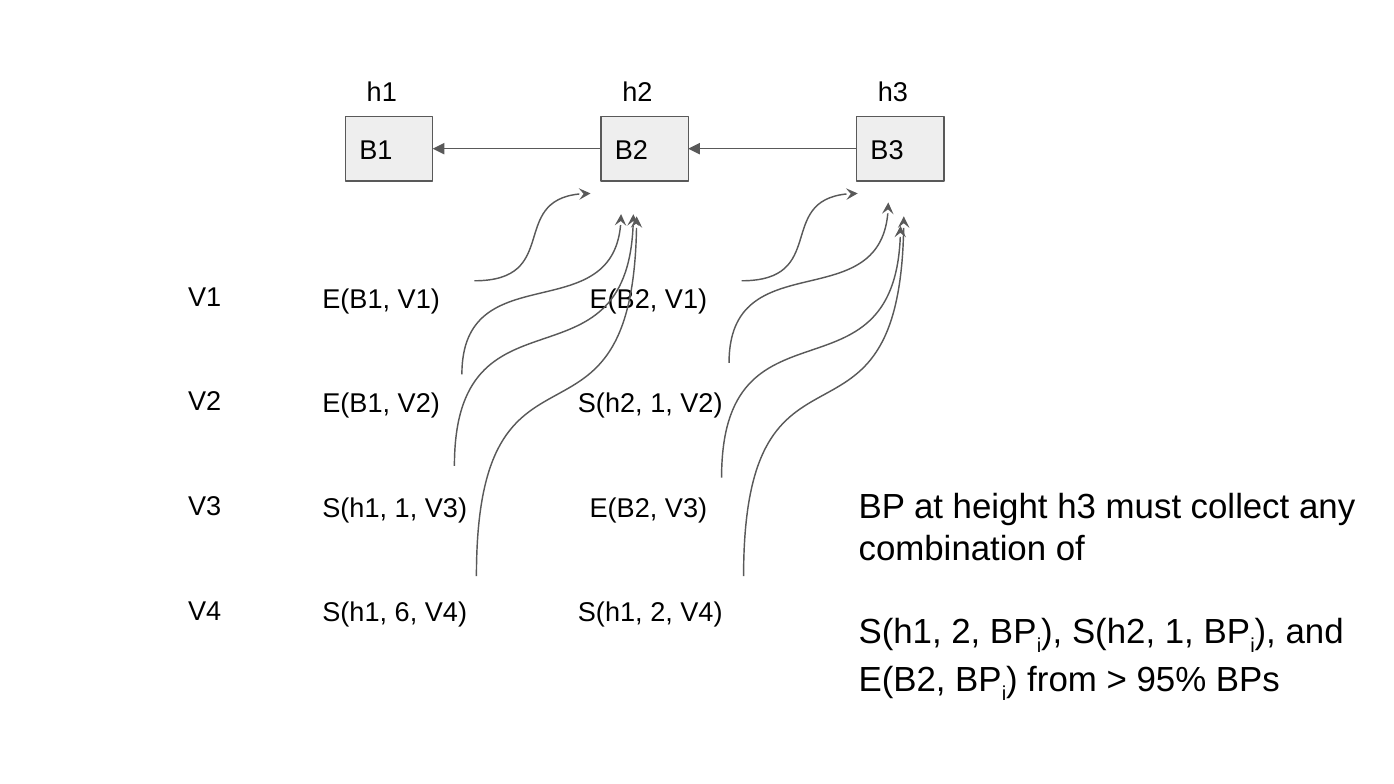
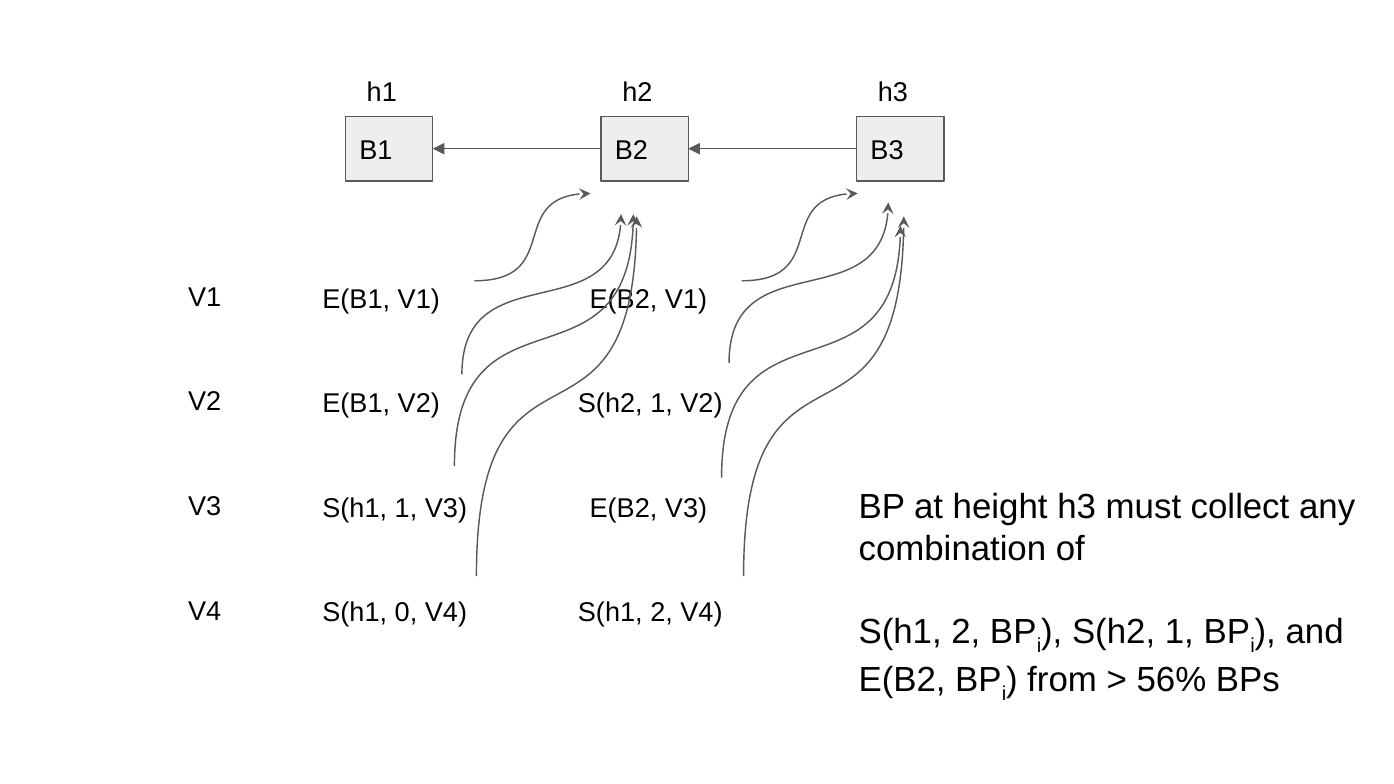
6: 6 -> 0 (406, 613)
95%: 95% -> 56% (1171, 680)
